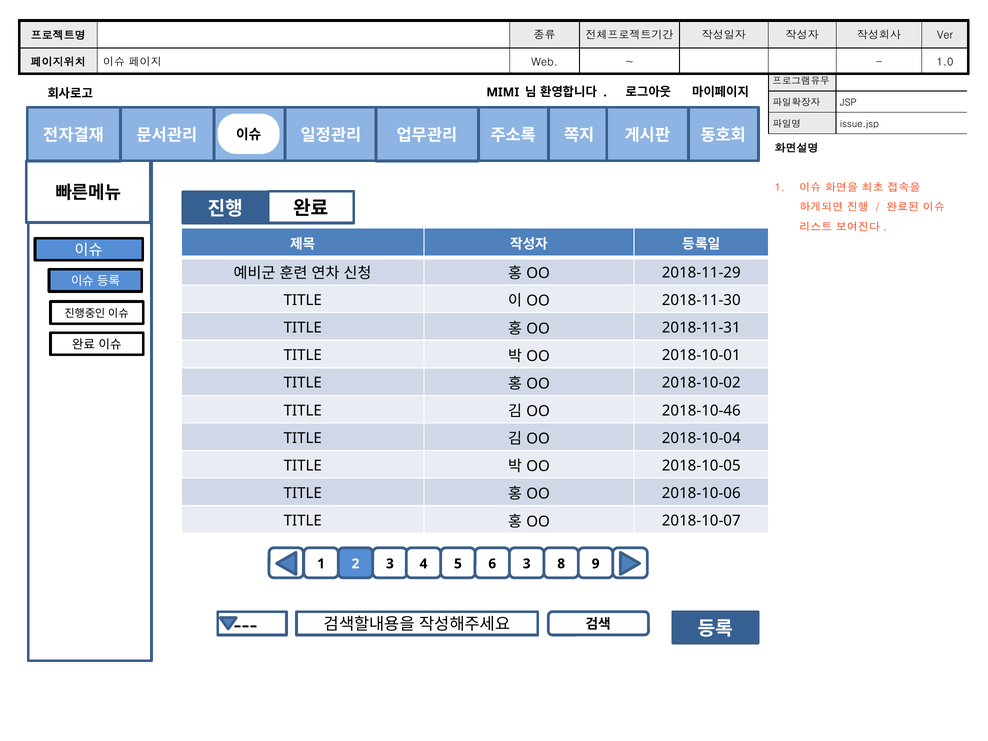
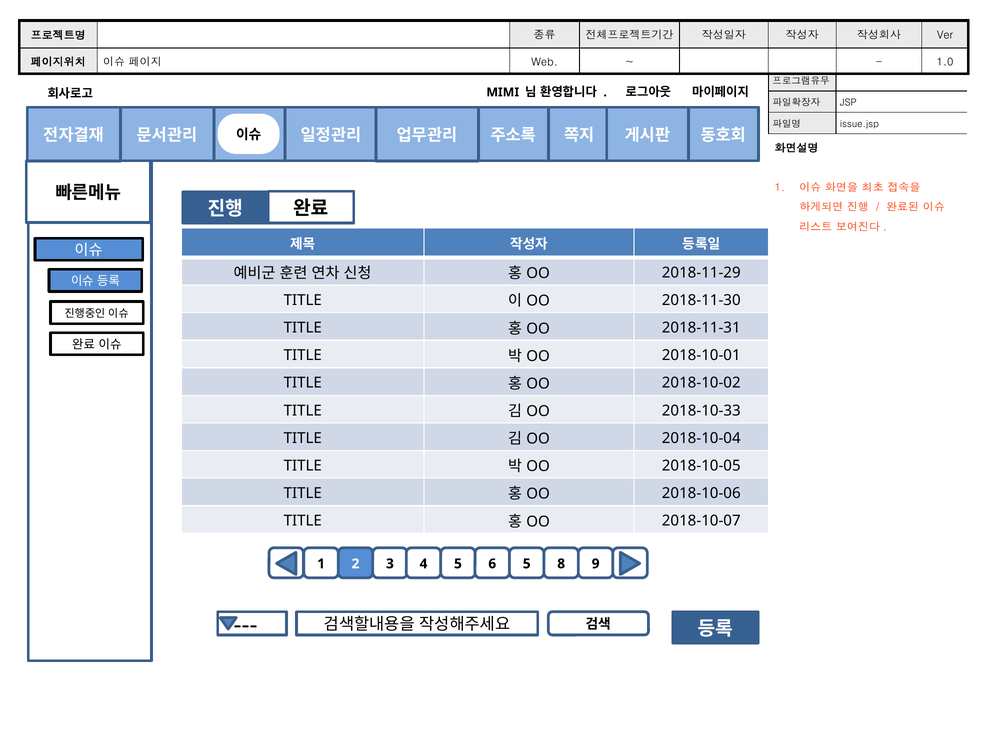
2018-10-46: 2018-10-46 -> 2018-10-33 (701, 411)
6 3: 3 -> 5 (527, 564)
